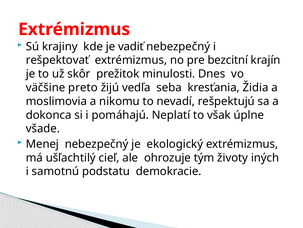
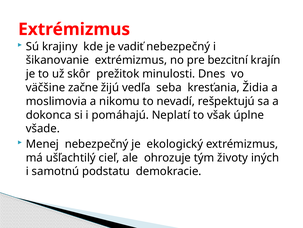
rešpektovať: rešpektovať -> šikanovanie (57, 60)
preto: preto -> začne (83, 87)
